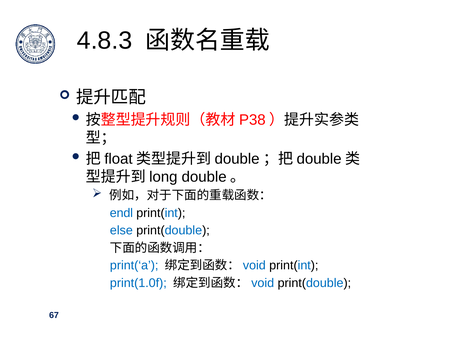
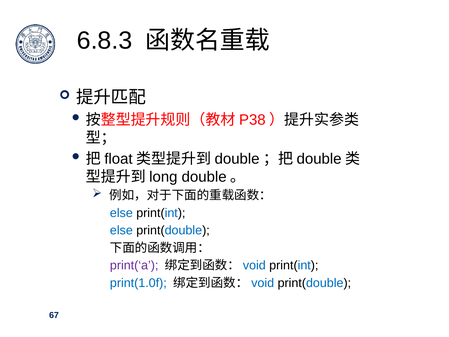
4.8.3: 4.8.3 -> 6.8.3 (105, 41)
endl: endl -> else (121, 213)
print(‘a colour: blue -> purple (134, 265)
